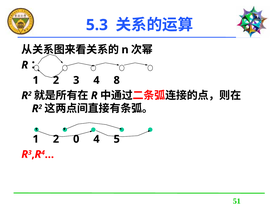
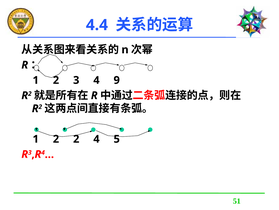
5.3: 5.3 -> 4.4 (97, 25)
8: 8 -> 9 (117, 80)
2 0: 0 -> 2 (76, 139)
